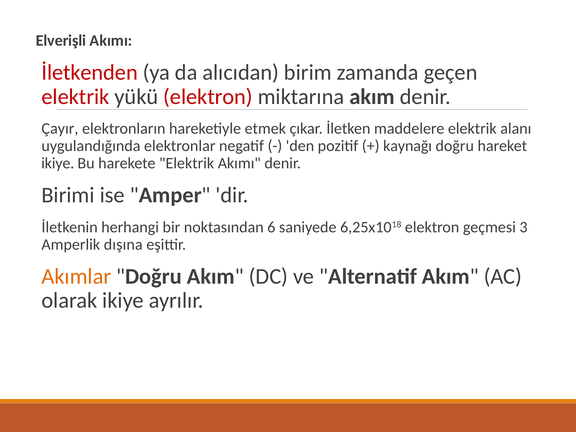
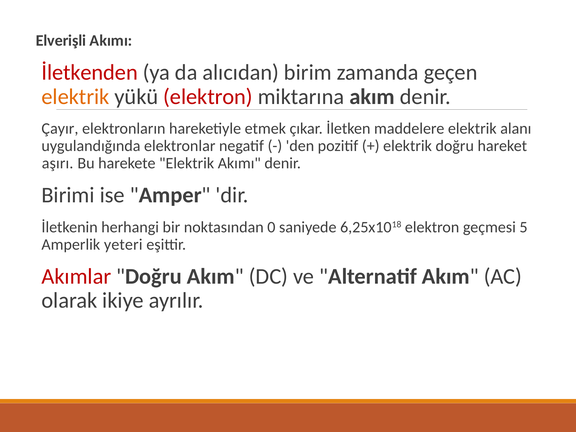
elektrik colour: red -> orange (75, 97)
kaynağı: kaynağı -> elektrik (408, 146)
ikiye: ikiye -> aşırı (58, 163)
6: 6 -> 0 (271, 227)
geçmesi 3: 3 -> 5 (523, 227)
dışına: dışına -> yeteri (123, 244)
Akımlar colour: orange -> red (76, 276)
